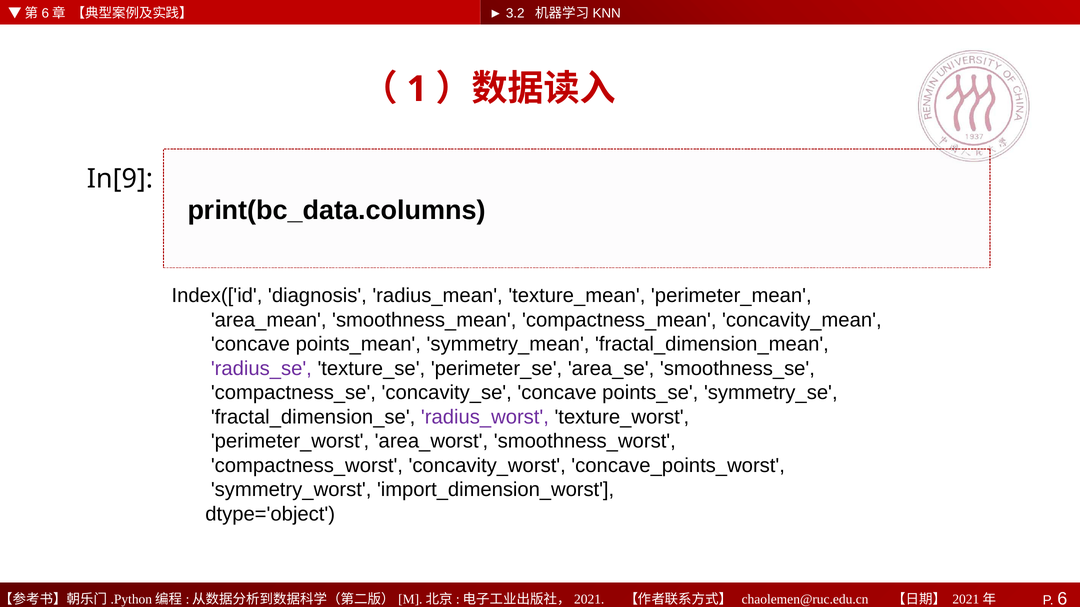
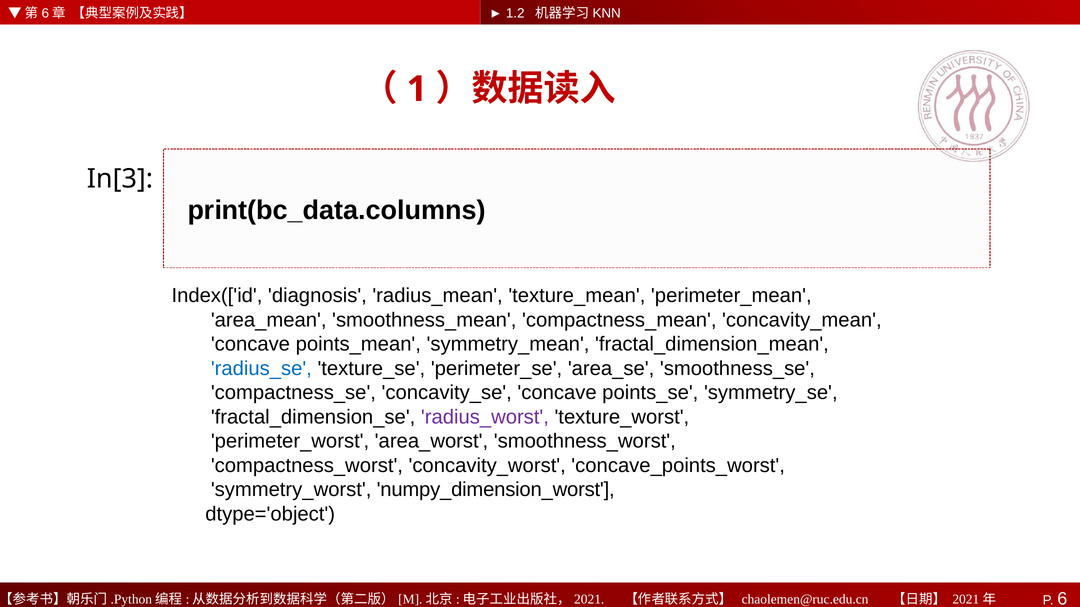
3.2: 3.2 -> 1.2 (515, 13)
In[9: In[9 -> In[3 (120, 179)
radius_se colour: purple -> blue (261, 369)
import_dimension_worst: import_dimension_worst -> numpy_dimension_worst (496, 490)
